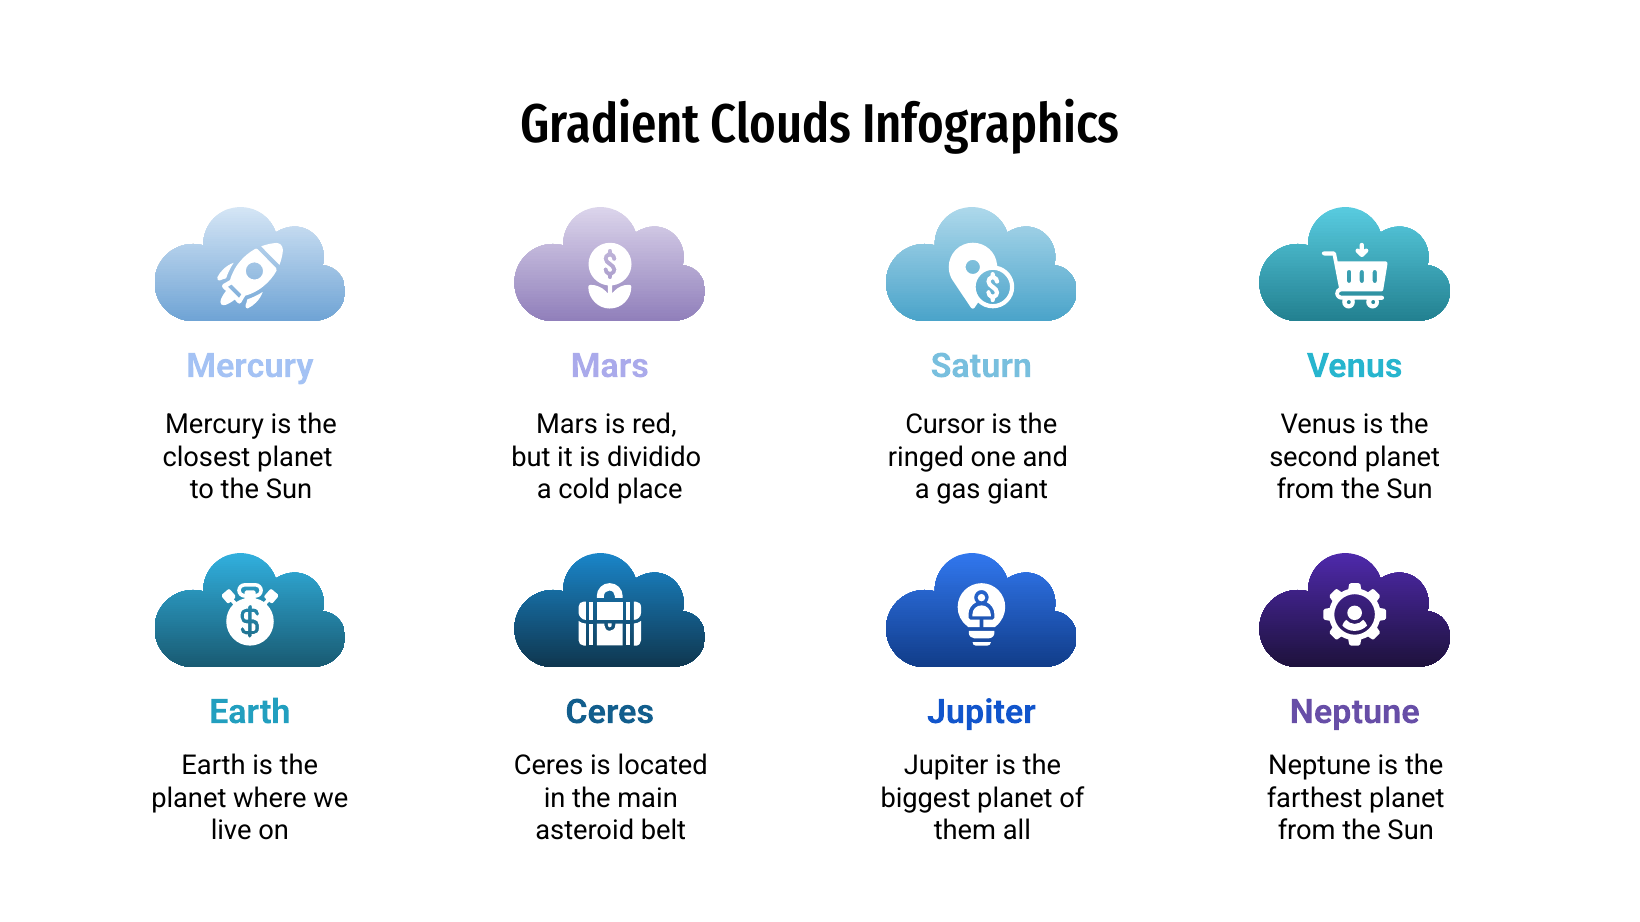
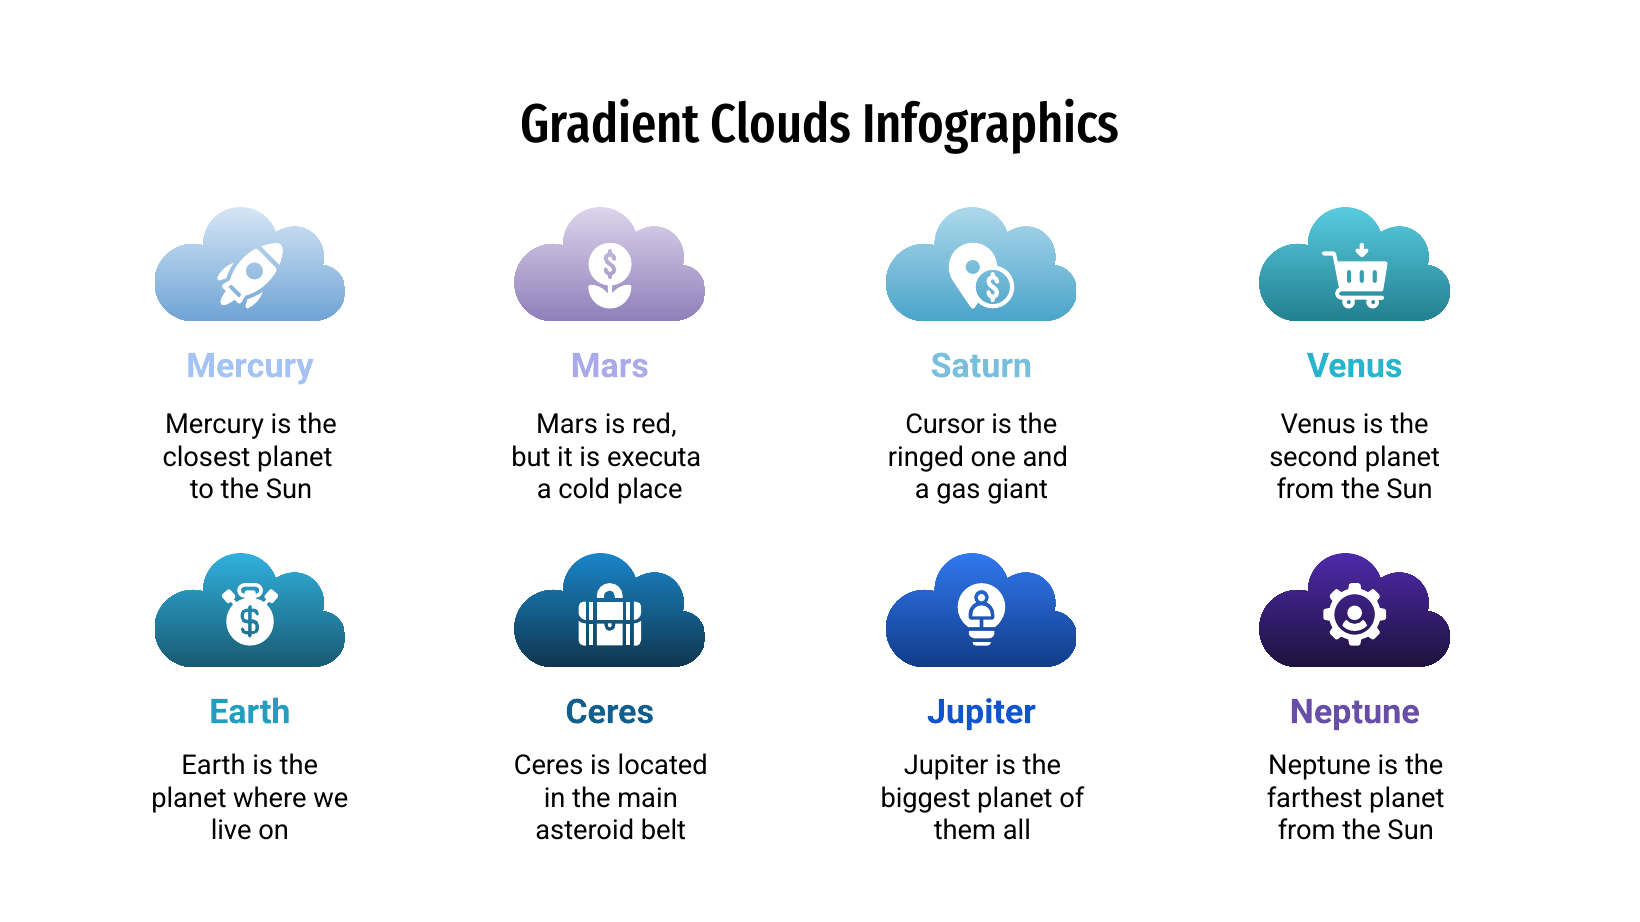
dividido: dividido -> executa (654, 457)
